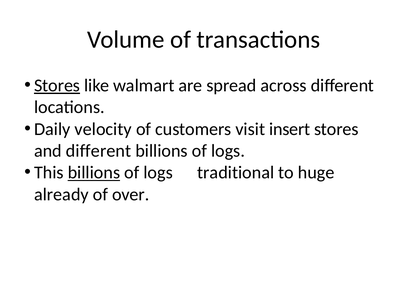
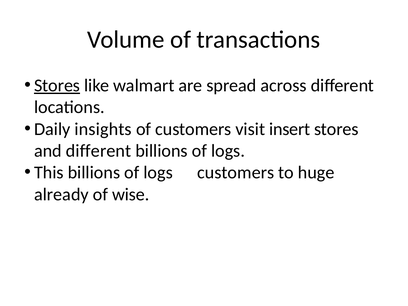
velocity: velocity -> insights (103, 129)
billions underline: present -> none (94, 173)
logs traditional: traditional -> customers (236, 173)
over: over -> wise (131, 194)
